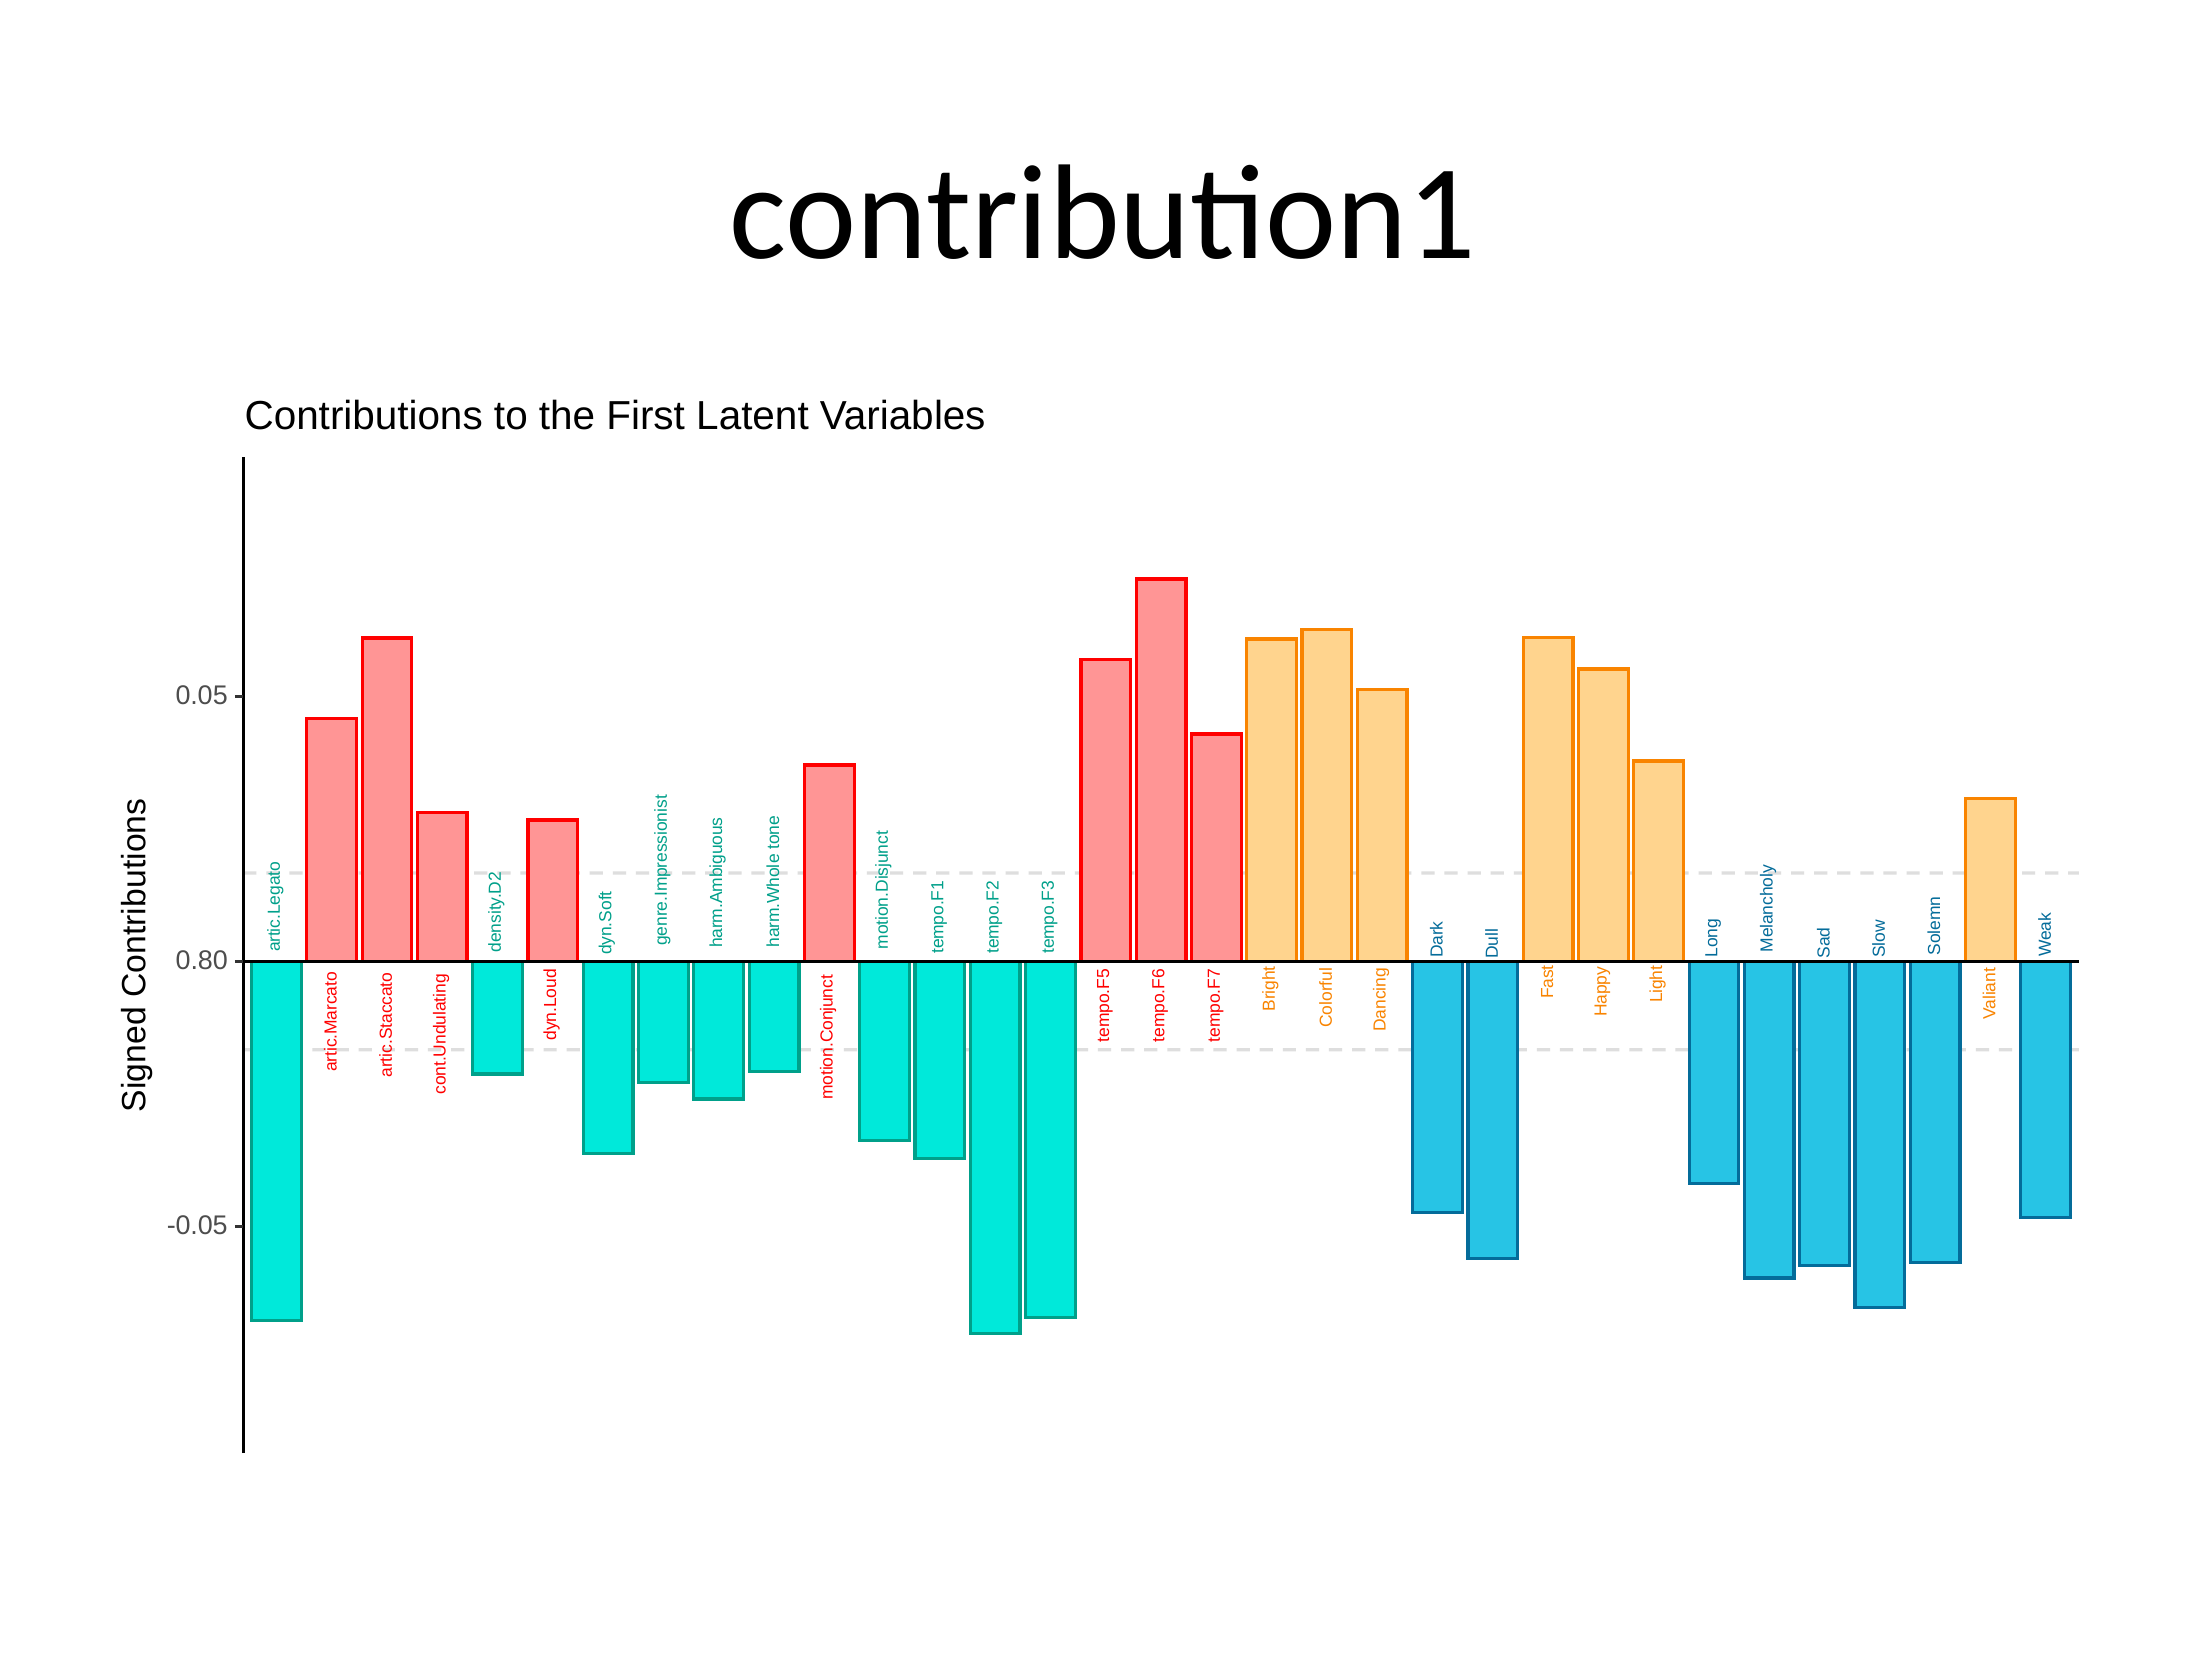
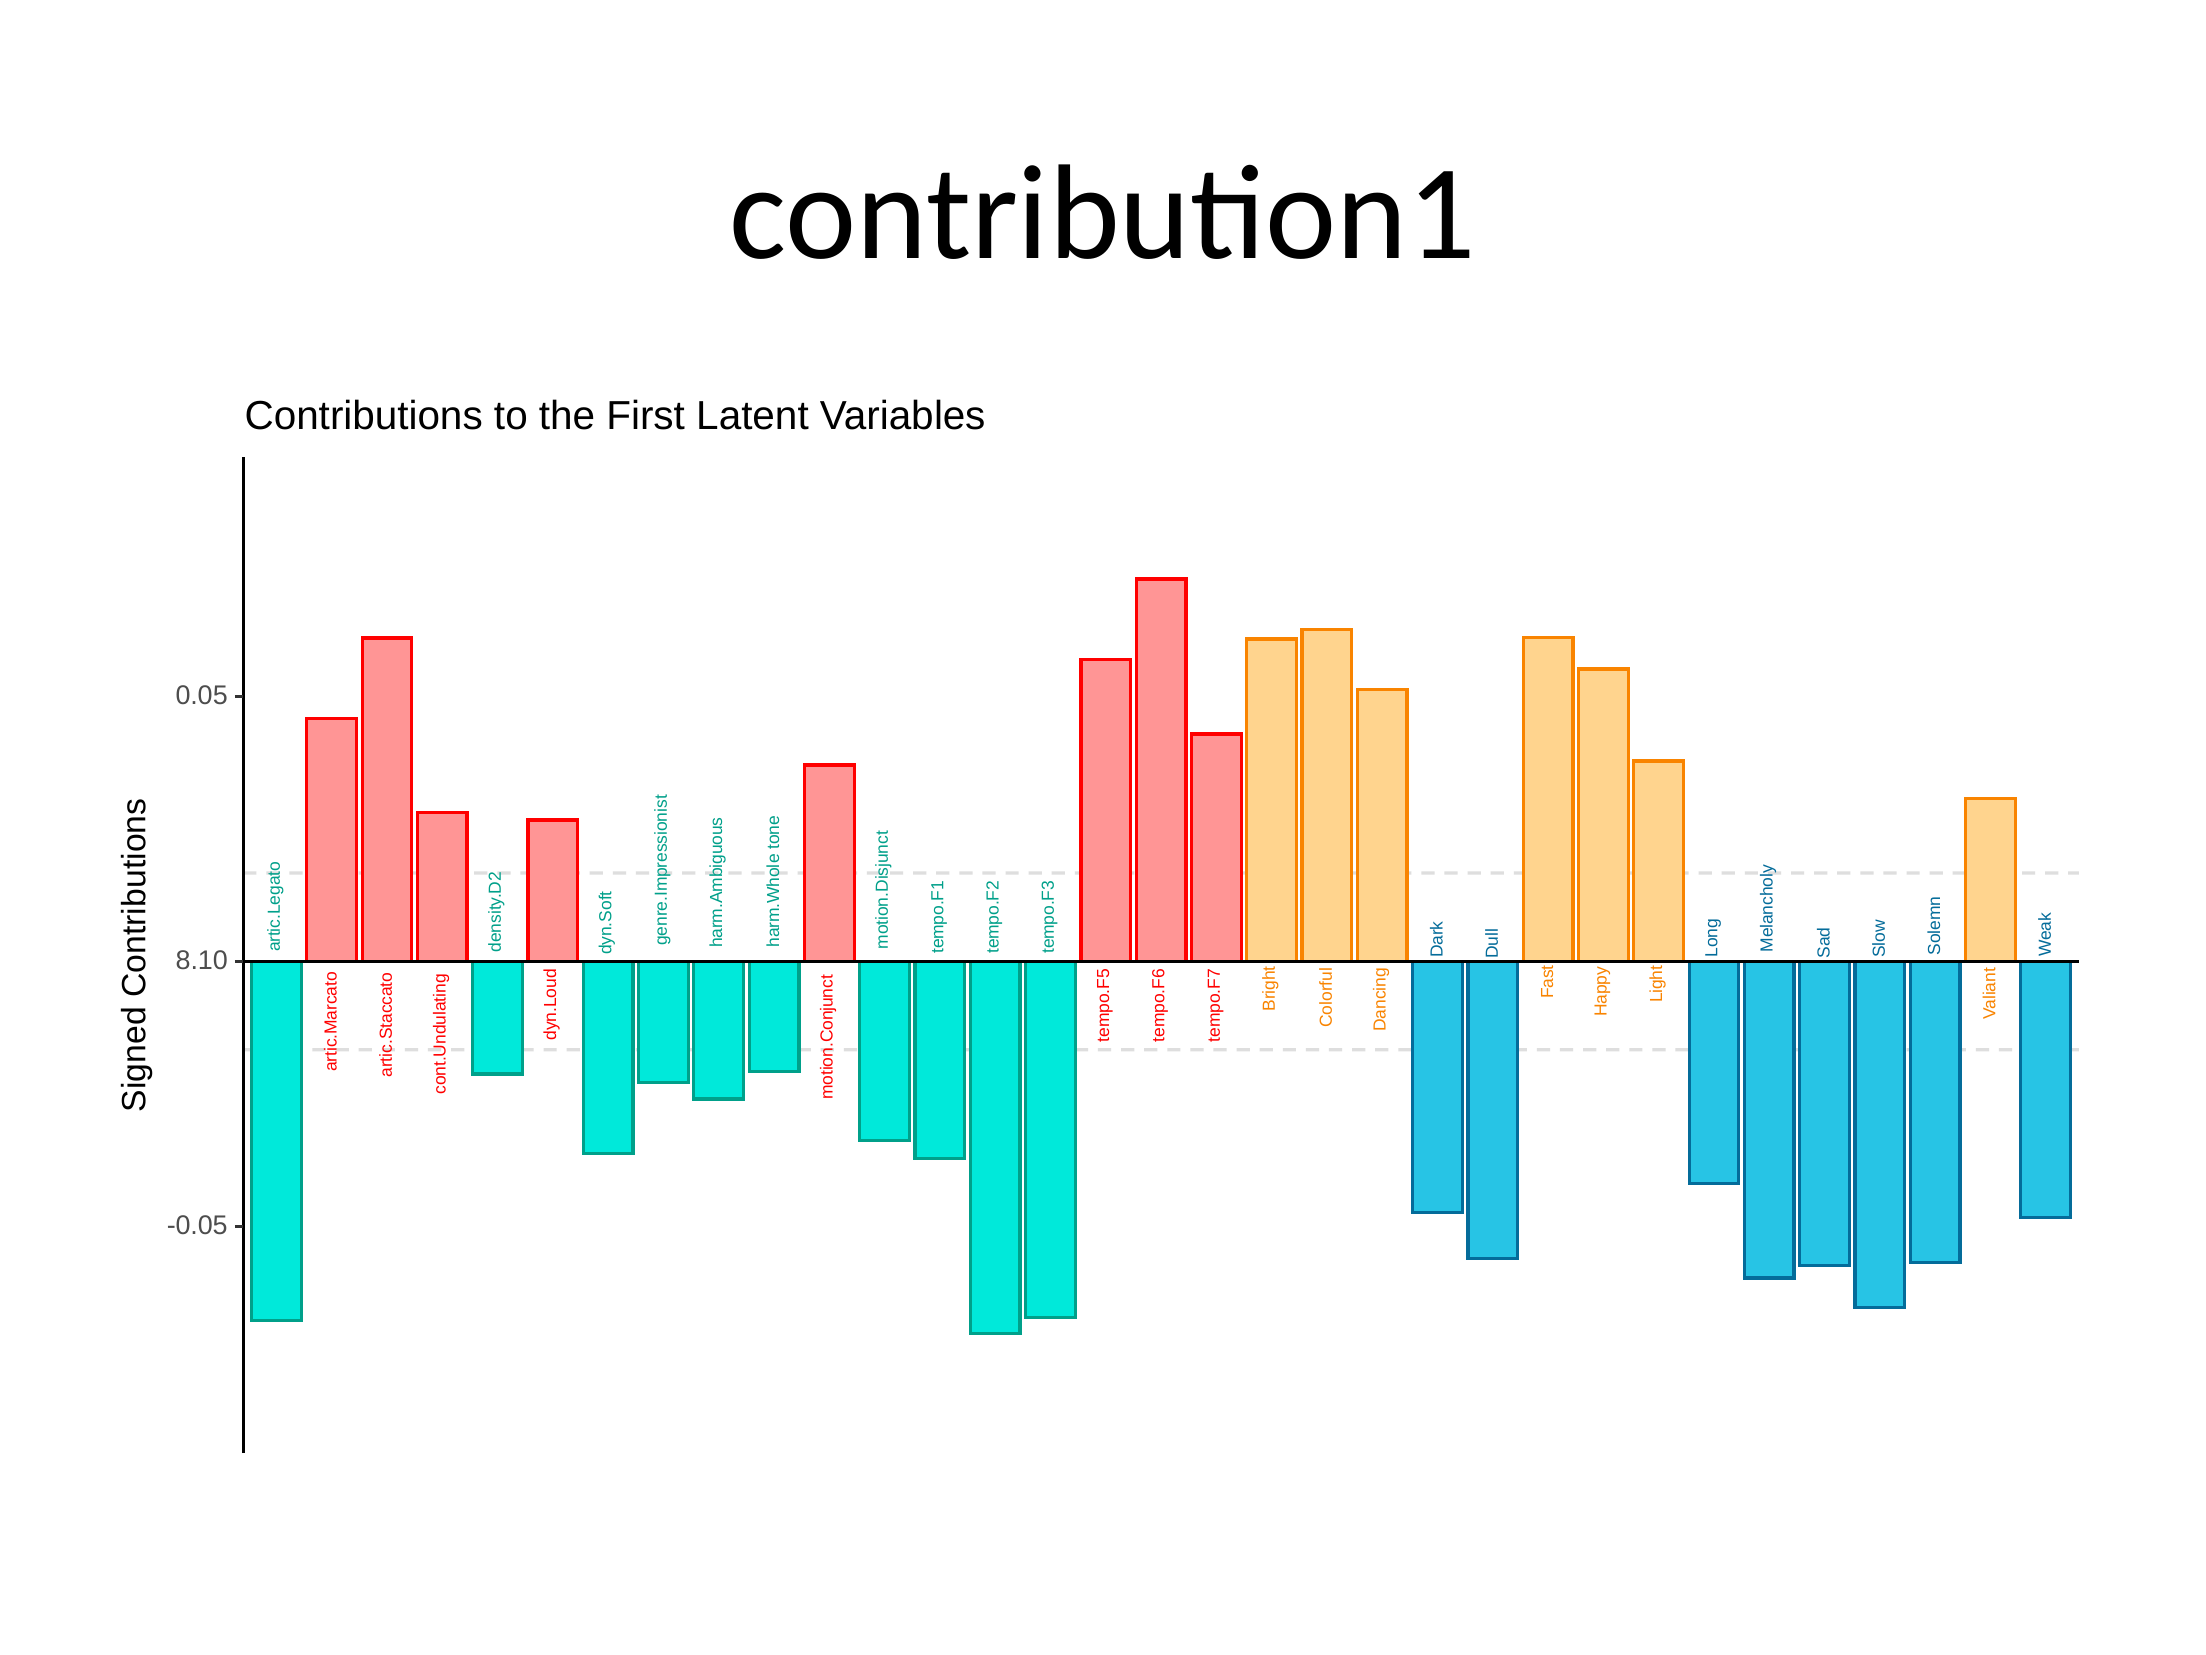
0.80: 0.80 -> 8.10 (202, 960)
